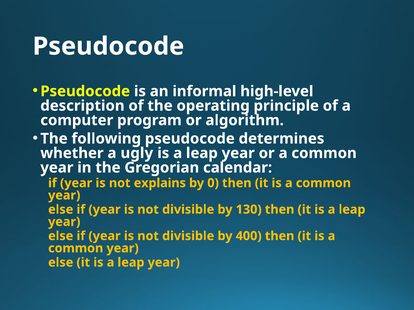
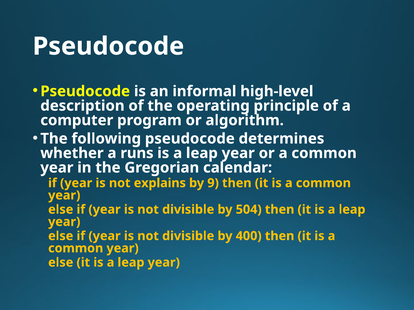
ugly: ugly -> runs (137, 153)
0: 0 -> 9 (213, 183)
130: 130 -> 504 (249, 210)
